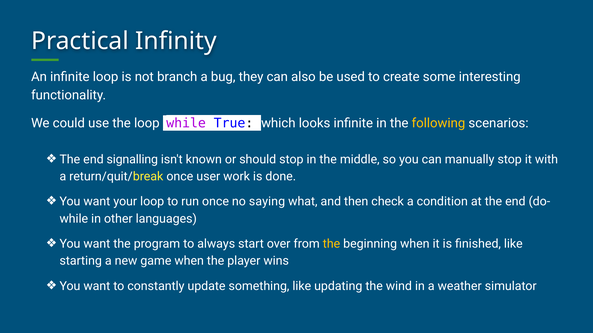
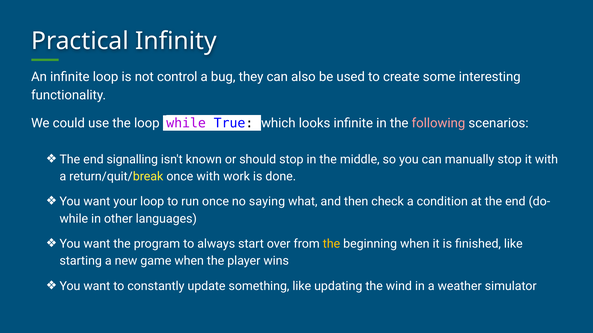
branch: branch -> control (177, 77)
following colour: yellow -> pink (438, 123)
once user: user -> with (208, 177)
